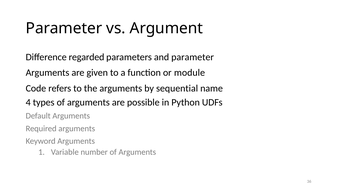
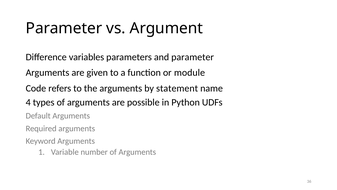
regarded: regarded -> variables (86, 57)
sequential: sequential -> statement (177, 88)
